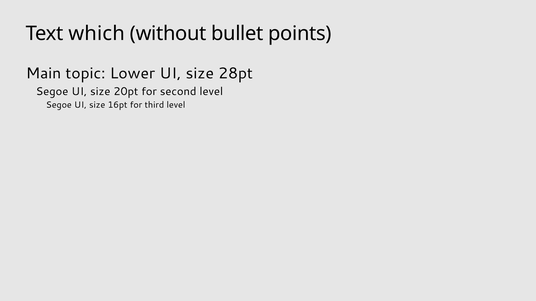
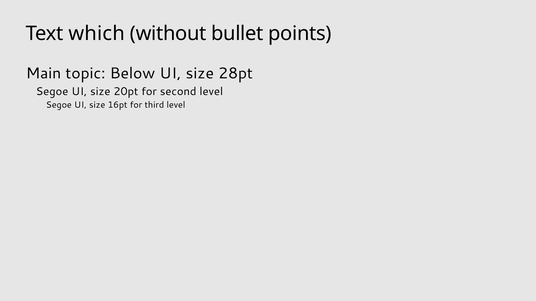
Lower: Lower -> Below (132, 74)
